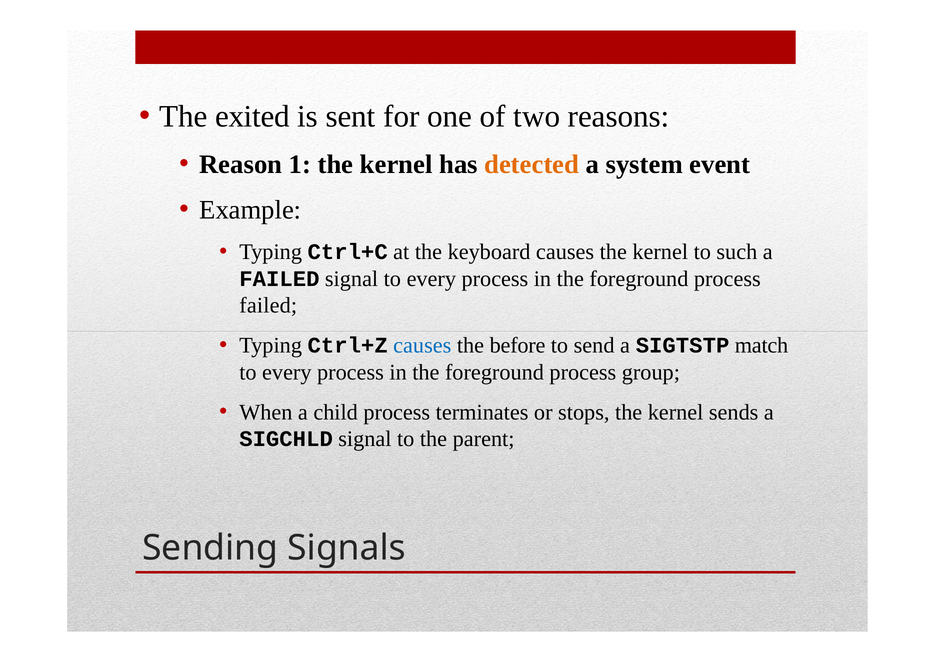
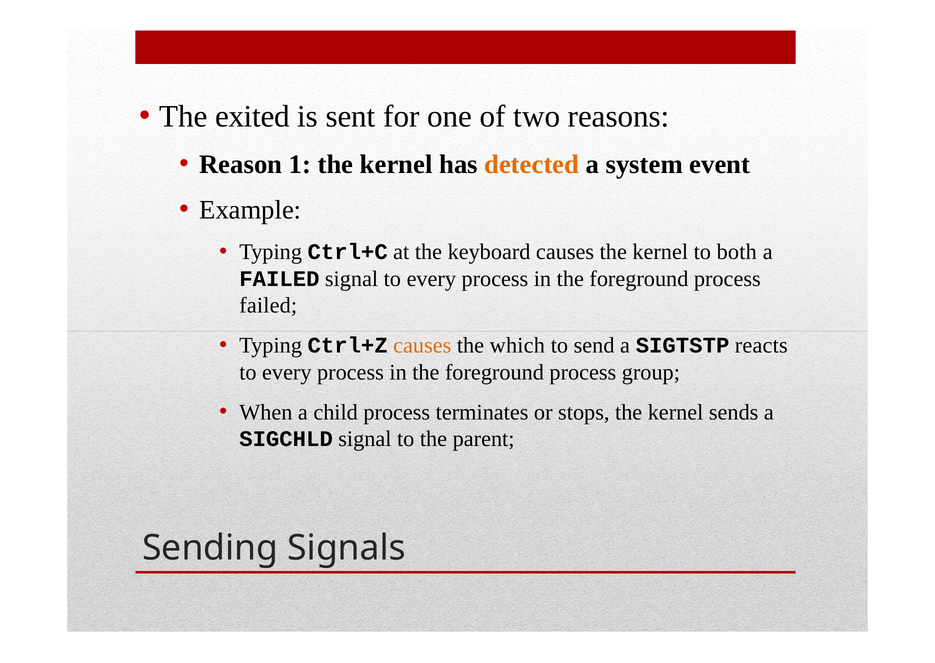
such: such -> both (737, 252)
causes colour: blue -> orange (422, 345)
before: before -> which (517, 345)
match: match -> reacts (761, 345)
